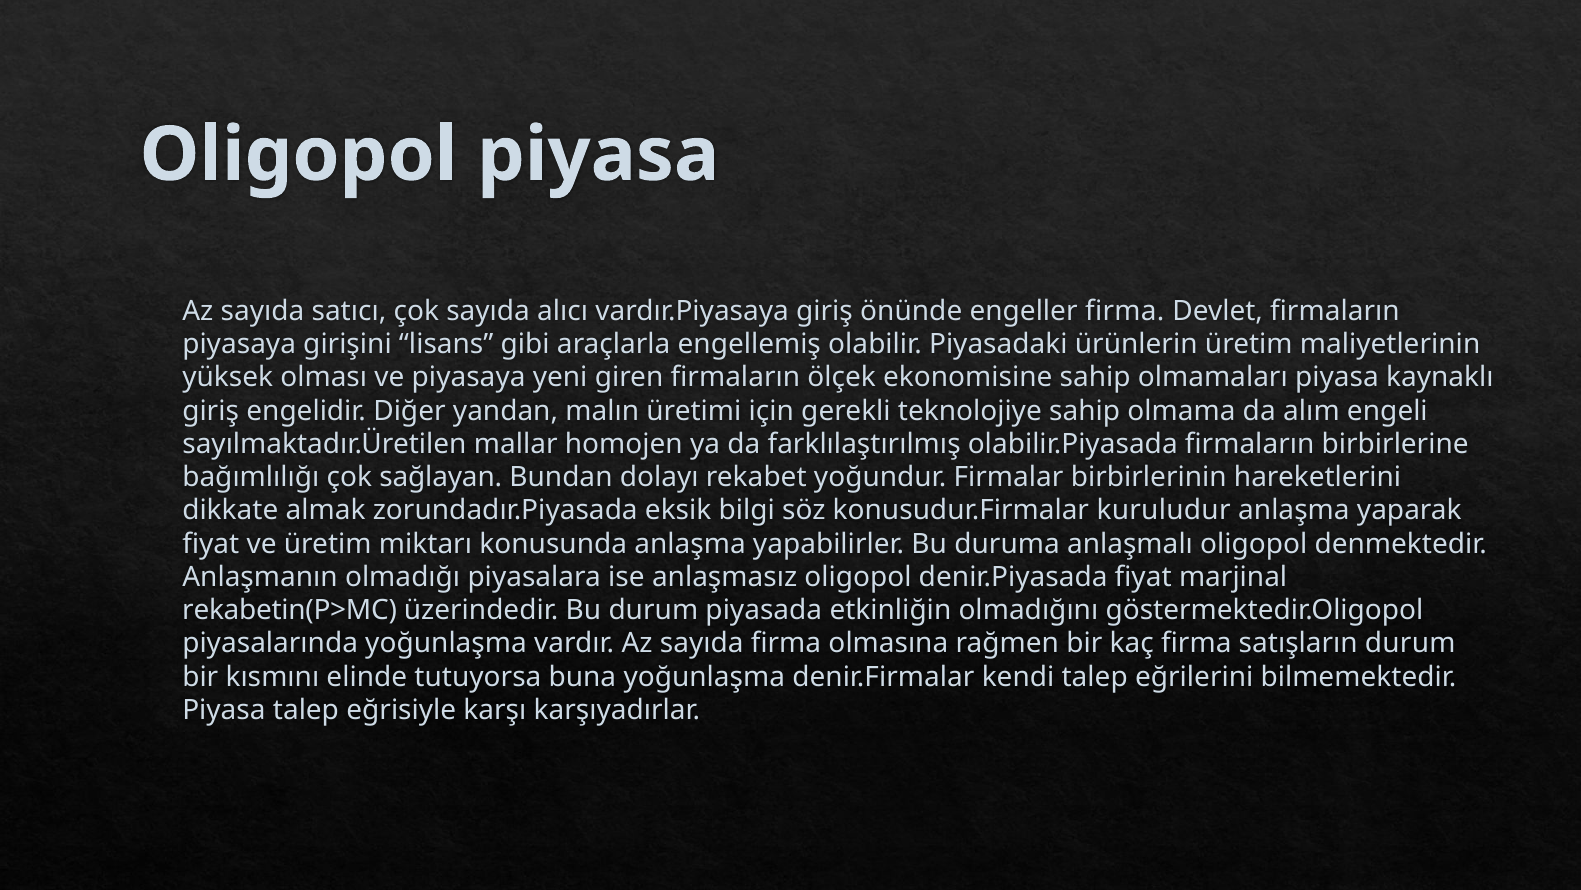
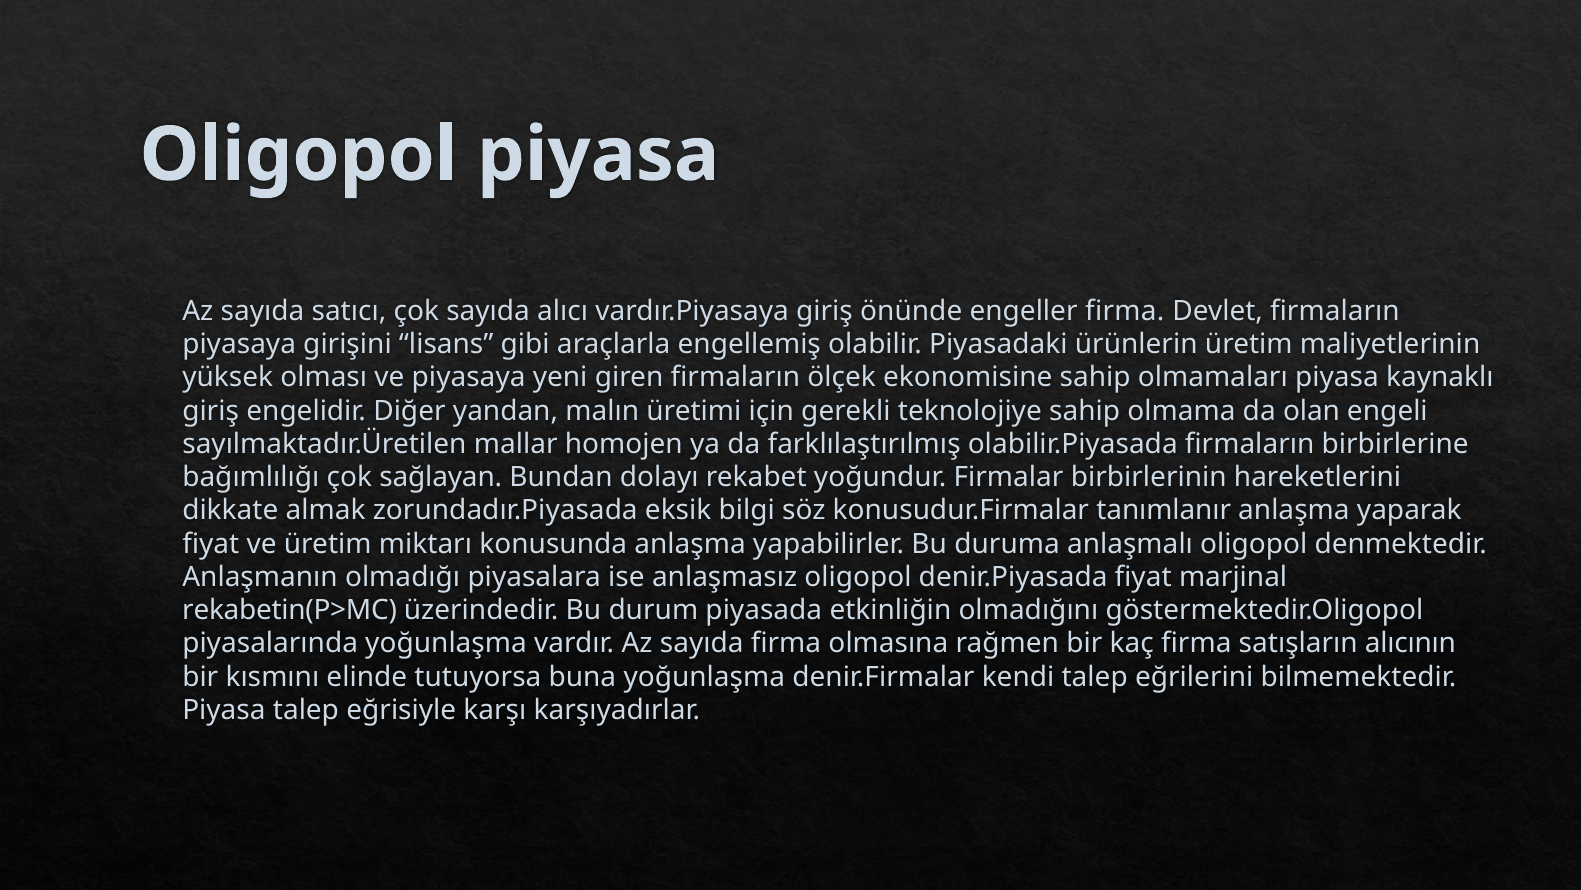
alım: alım -> olan (1311, 411)
kuruludur: kuruludur -> tanımlanır (1164, 510)
satışların durum: durum -> alıcının (1410, 643)
